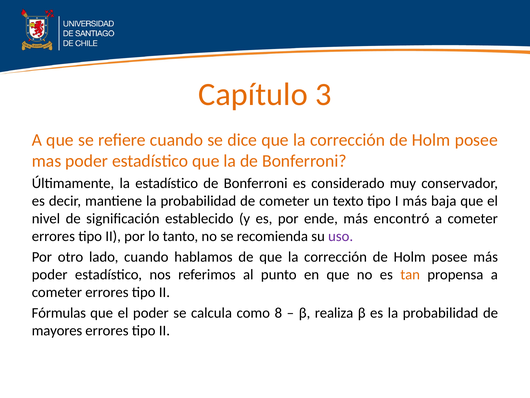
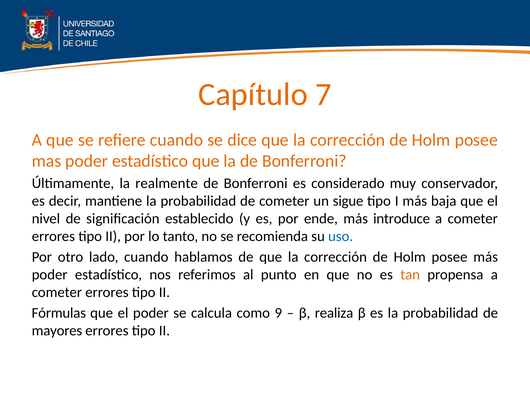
3: 3 -> 7 (323, 94)
la estadístico: estadístico -> realmente (167, 183)
texto: texto -> sigue (348, 201)
encontró: encontró -> introduce (402, 218)
uso colour: purple -> blue (341, 236)
8: 8 -> 9 (278, 313)
